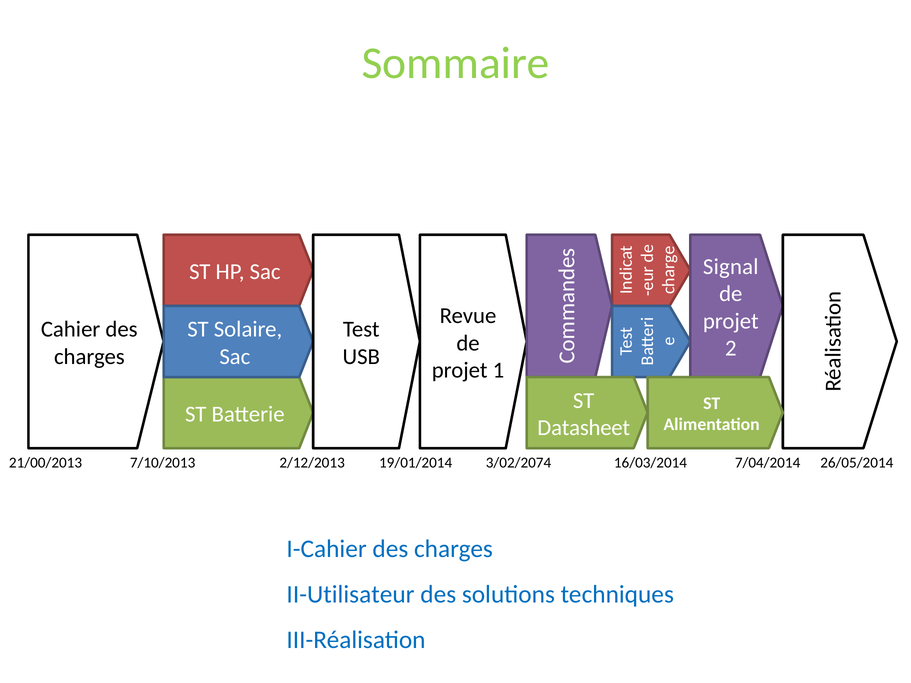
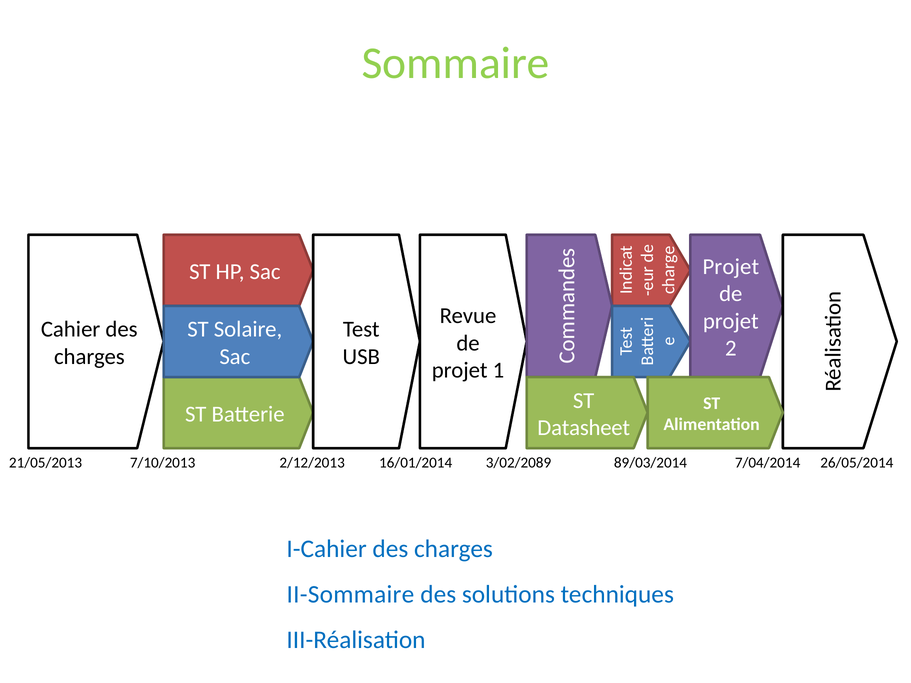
Signal: Signal -> Projet (731, 267)
21/00/2013: 21/00/2013 -> 21/05/2013 (46, 463)
19/01/2014: 19/01/2014 -> 16/01/2014 (416, 463)
3/02/2074: 3/02/2074 -> 3/02/2089 (519, 463)
16/03/2014: 16/03/2014 -> 89/03/2014 (650, 463)
II-Utilisateur: II-Utilisateur -> II-Sommaire (350, 595)
